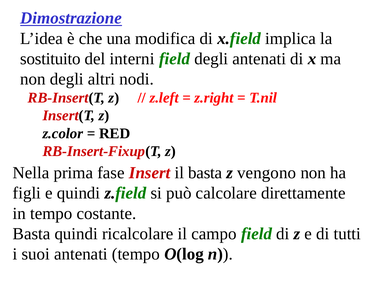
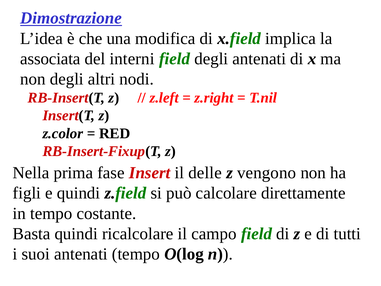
sostituito: sostituito -> associata (50, 59)
il basta: basta -> delle (205, 173)
